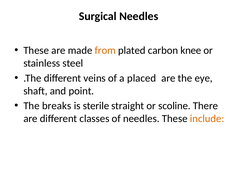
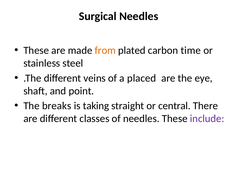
knee: knee -> time (191, 50)
sterile: sterile -> taking (96, 106)
scoline: scoline -> central (174, 106)
include colour: orange -> purple (207, 119)
